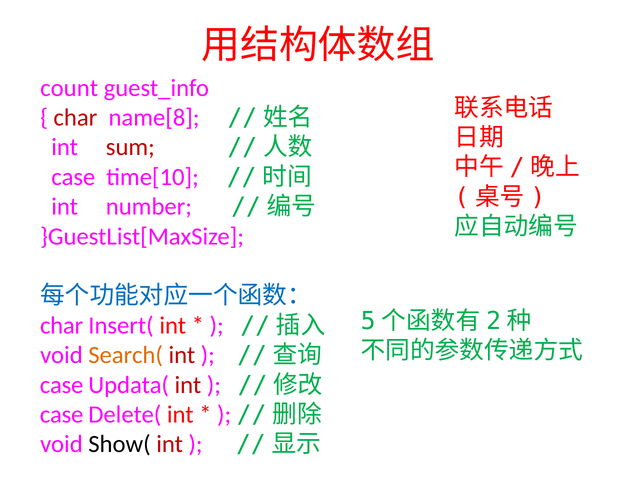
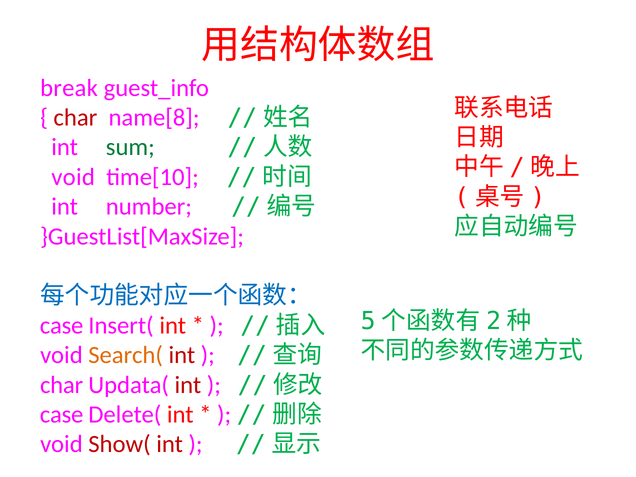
count: count -> break (69, 88)
sum colour: red -> green (130, 147)
case: case -> void (73, 177)
char: char -> case (62, 325)
case: case -> char (62, 385)
Show( colour: black -> red (119, 444)
